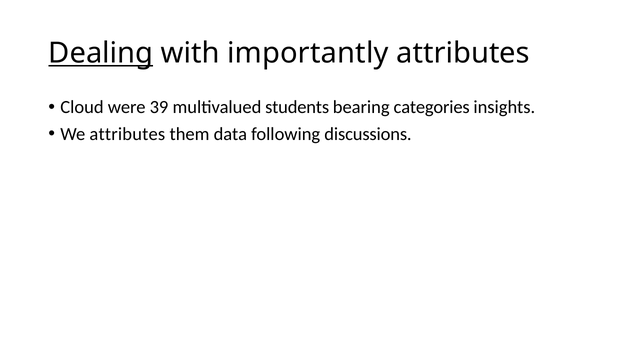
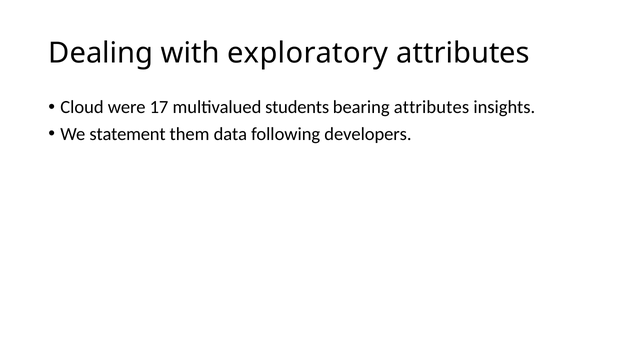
Dealing underline: present -> none (101, 53)
importantly: importantly -> exploratory (308, 53)
39: 39 -> 17 (159, 107)
bearing categories: categories -> attributes (431, 107)
We attributes: attributes -> statement (128, 134)
discussions: discussions -> developers (368, 134)
